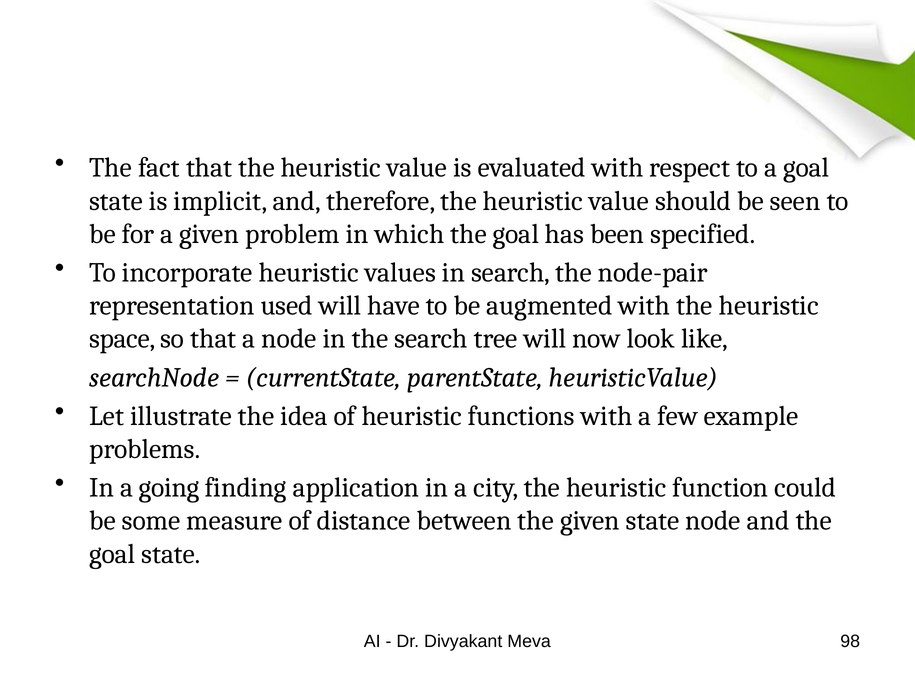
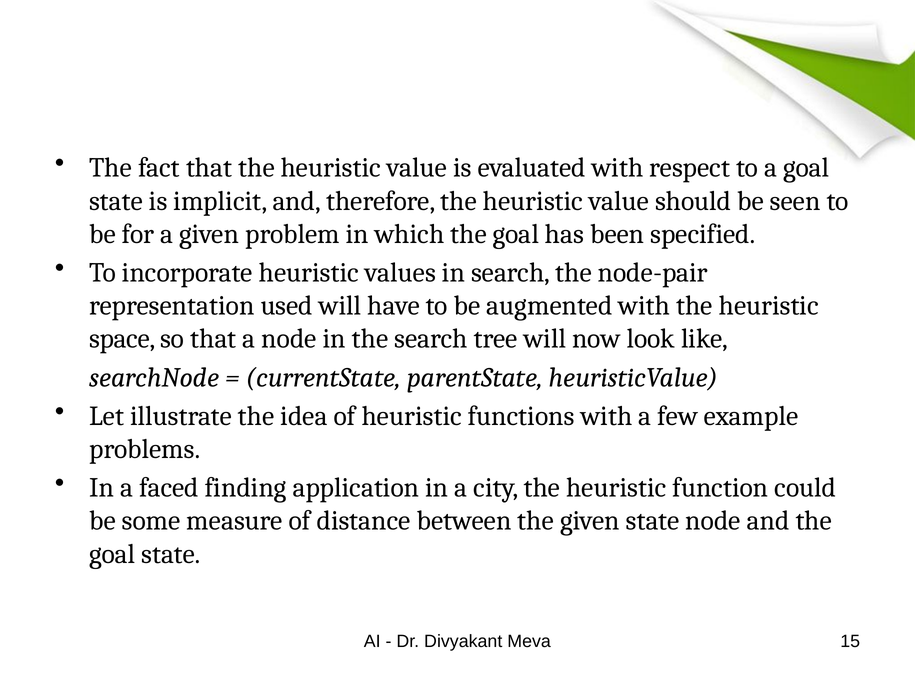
going: going -> faced (169, 488)
98: 98 -> 15 (850, 641)
